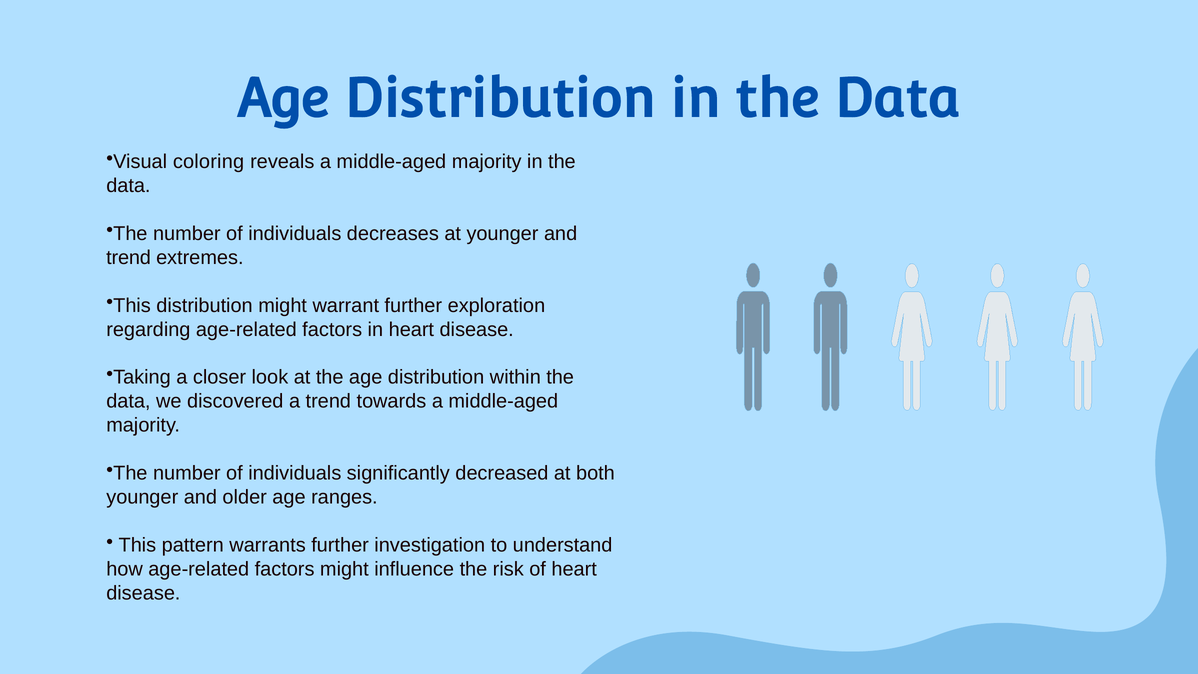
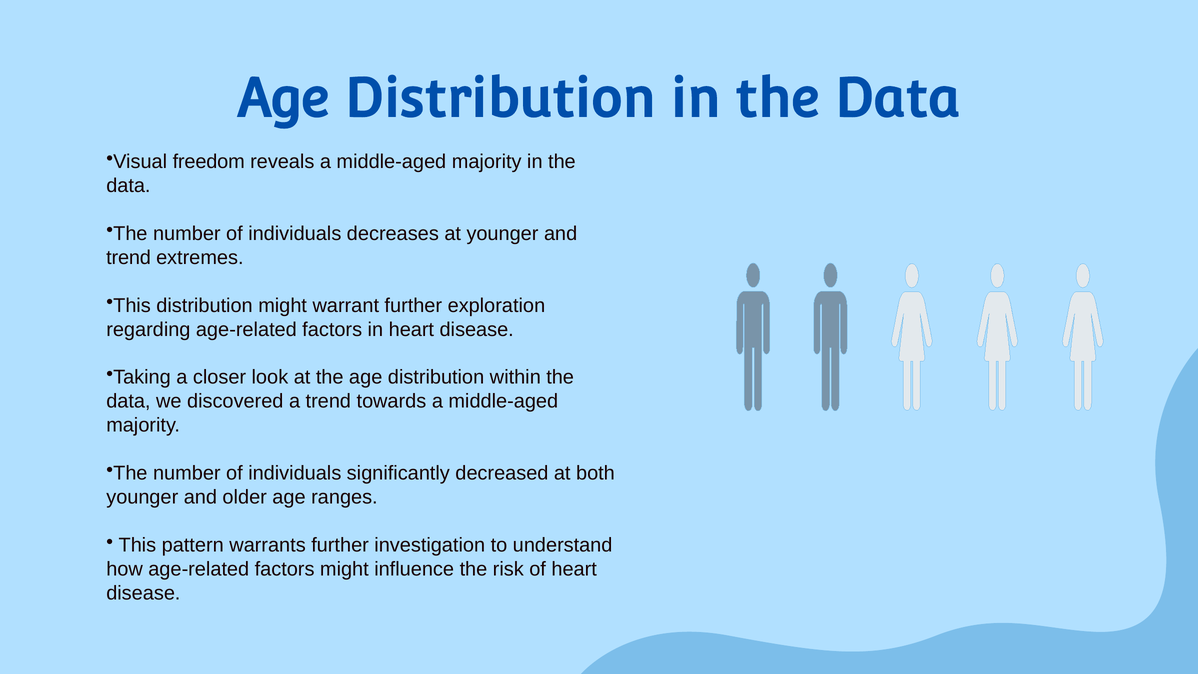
coloring: coloring -> freedom (209, 162)
